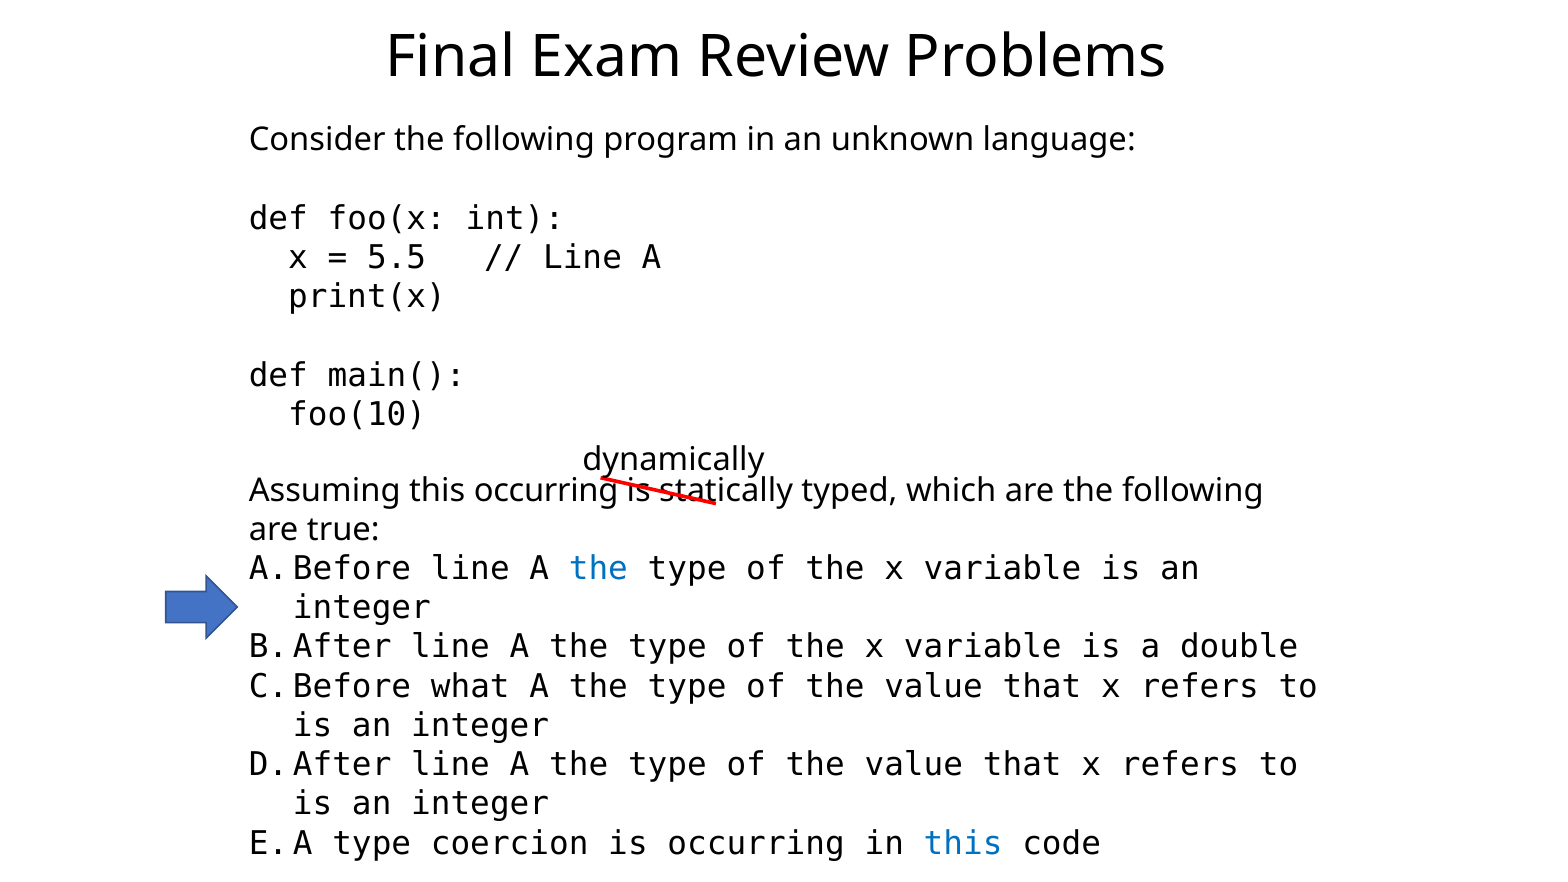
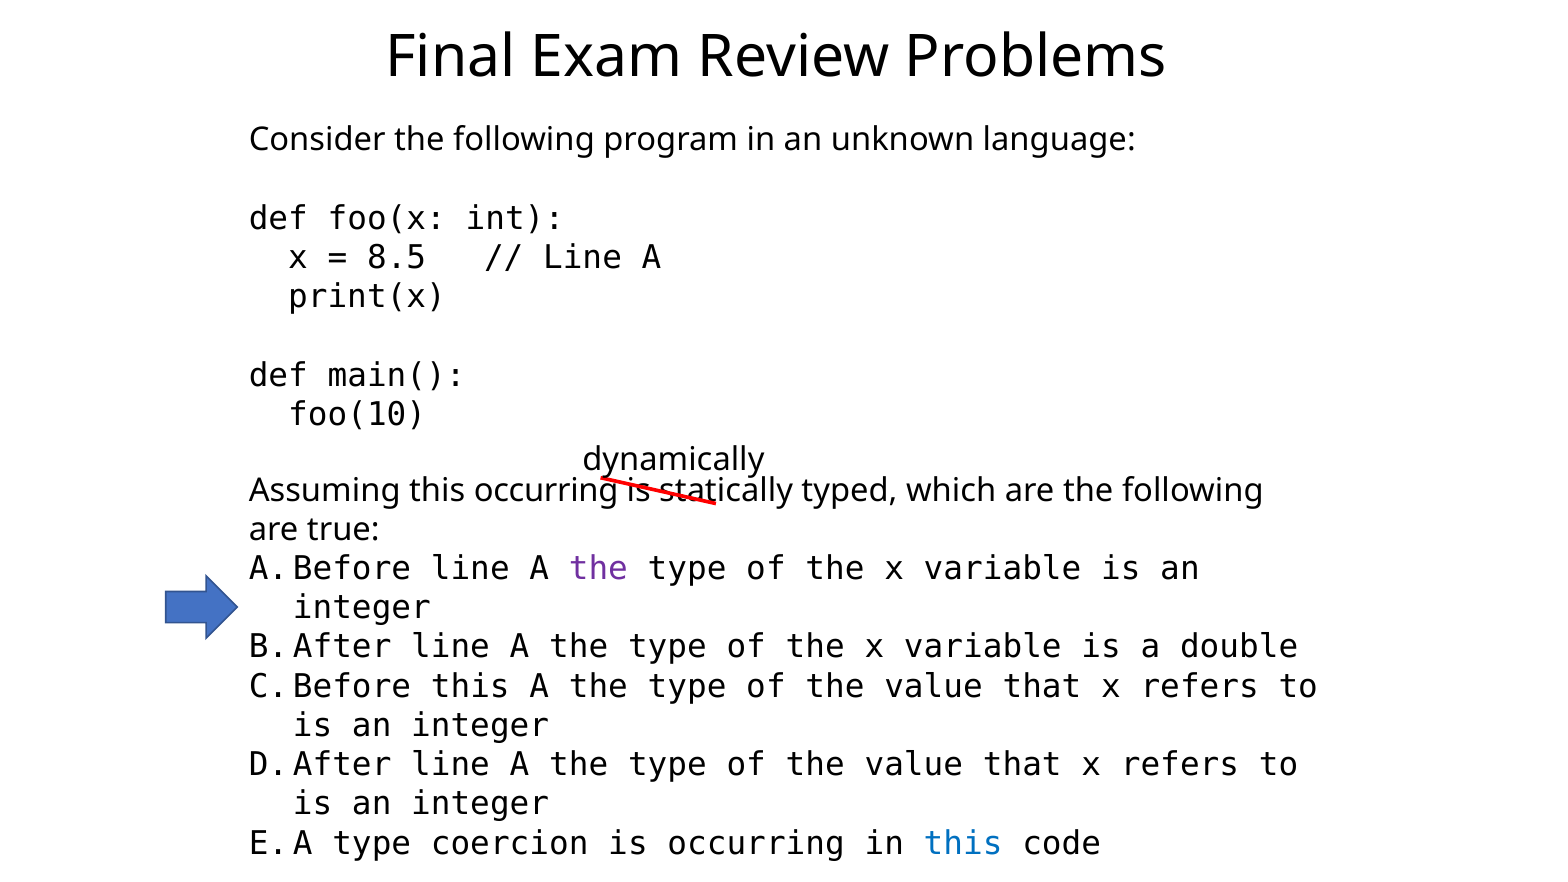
5.5: 5.5 -> 8.5 (397, 258)
the colour: blue -> purple (598, 569)
what: what -> this (470, 686)
